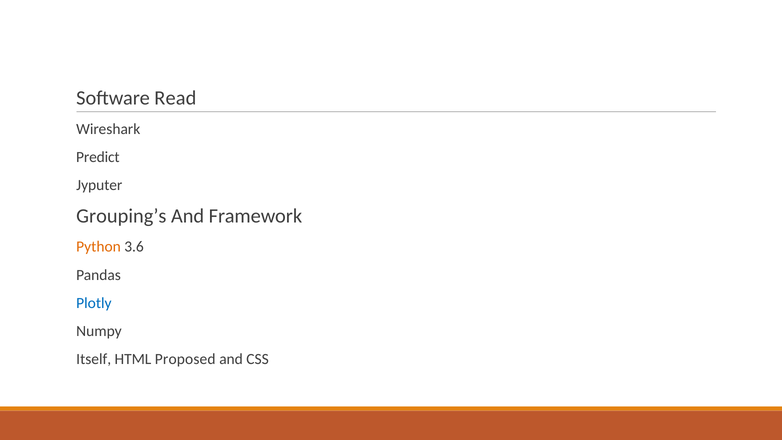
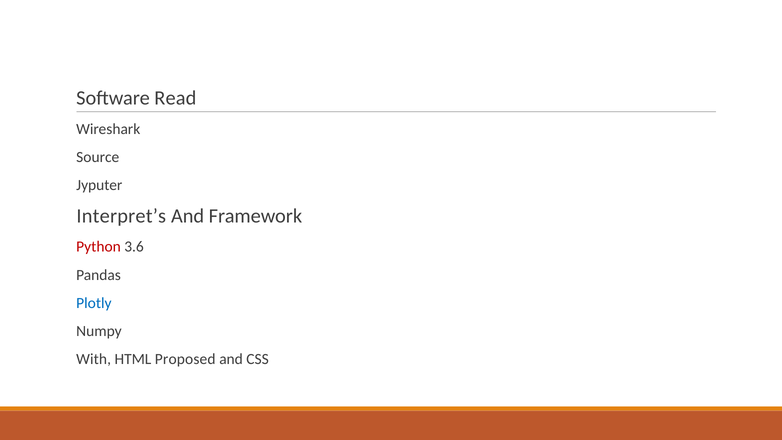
Predict: Predict -> Source (98, 157)
Grouping’s: Grouping’s -> Interpret’s (121, 216)
Python colour: orange -> red (99, 247)
Itself: Itself -> With (94, 359)
